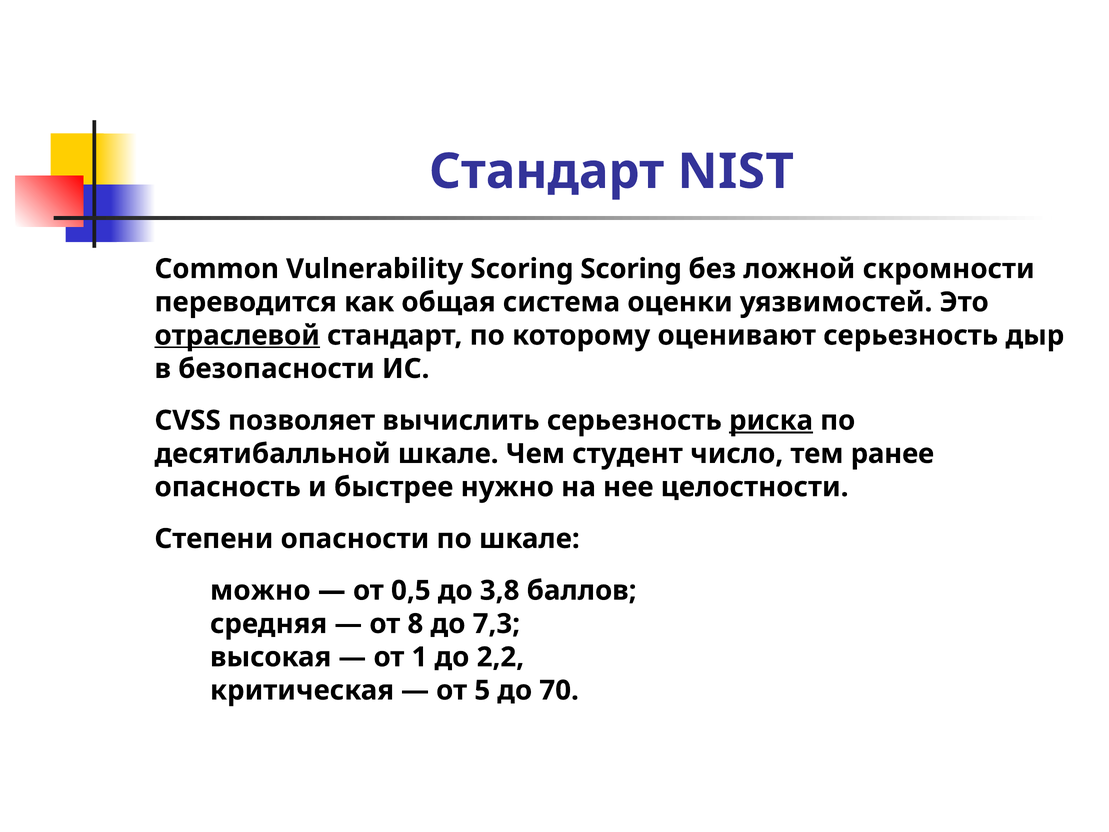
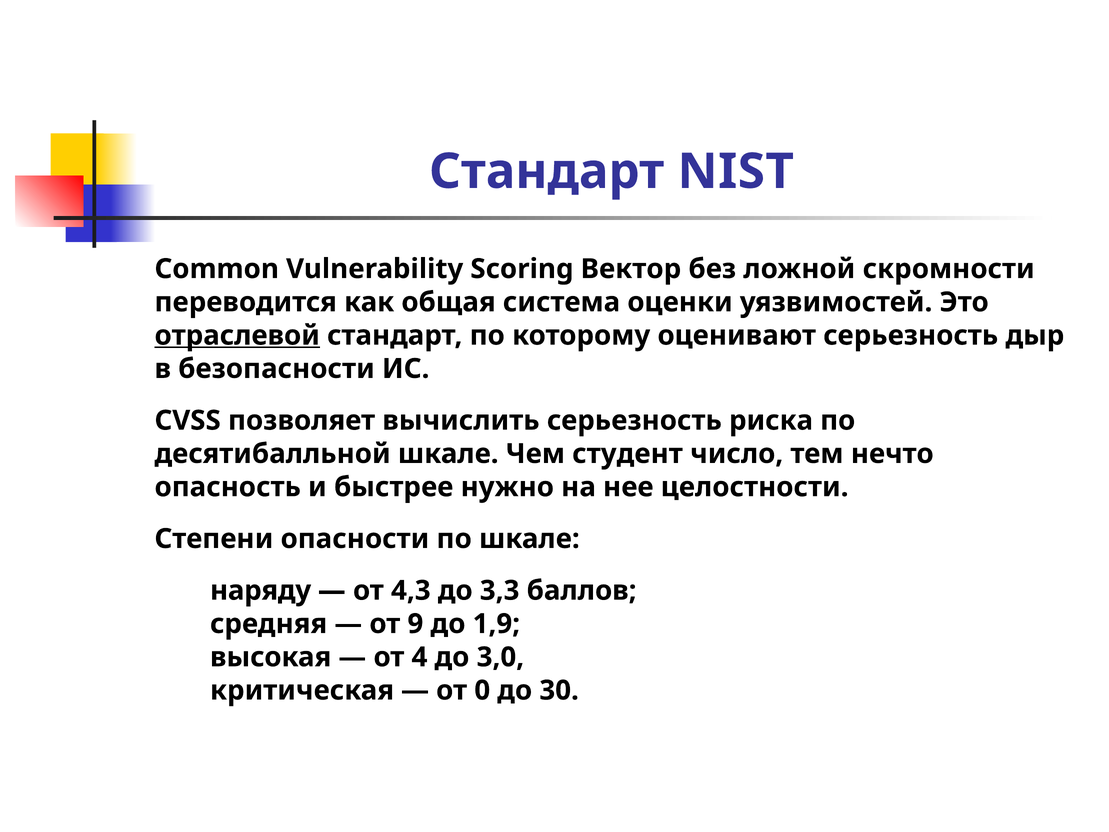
Scoring Scoring: Scoring -> Вектор (631, 269)
риска underline: present -> none (771, 420)
ранее: ранее -> нечто (892, 454)
можно: можно -> наряду (261, 590)
0,5: 0,5 -> 4,3 (411, 590)
3,8: 3,8 -> 3,3 (500, 590)
8: 8 -> 9 (415, 624)
7,3: 7,3 -> 1,9 (496, 624)
1: 1 -> 4 (419, 657)
2,2: 2,2 -> 3,0 (500, 657)
5: 5 -> 0 (482, 690)
70: 70 -> 30 (559, 690)
